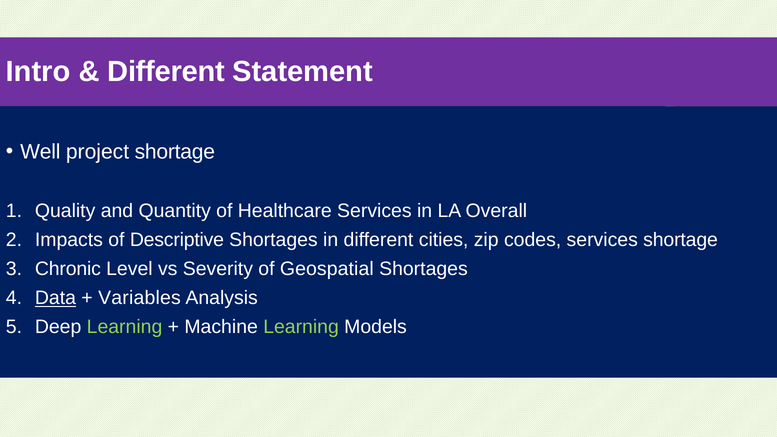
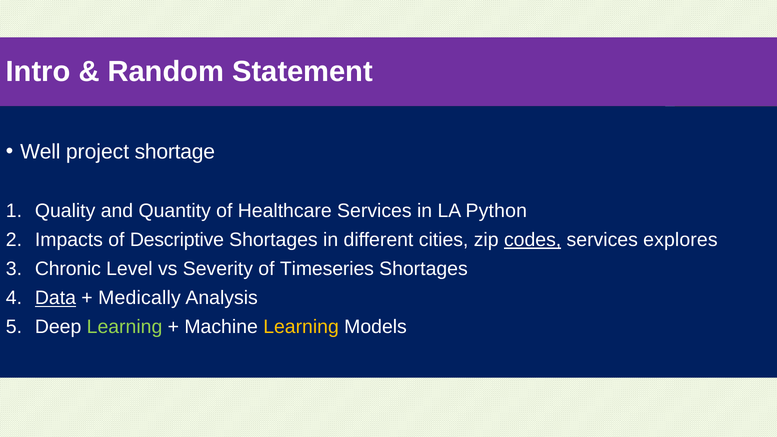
Different: Different -> Random (166, 72)
Overall: Overall -> Python (496, 211)
codes underline: none -> present (533, 240)
services shortage: shortage -> explores (680, 240)
Geospatial: Geospatial -> Timeseries (327, 269)
Variables: Variables -> Medically (139, 298)
Learning colour: light green -> yellow (301, 327)
